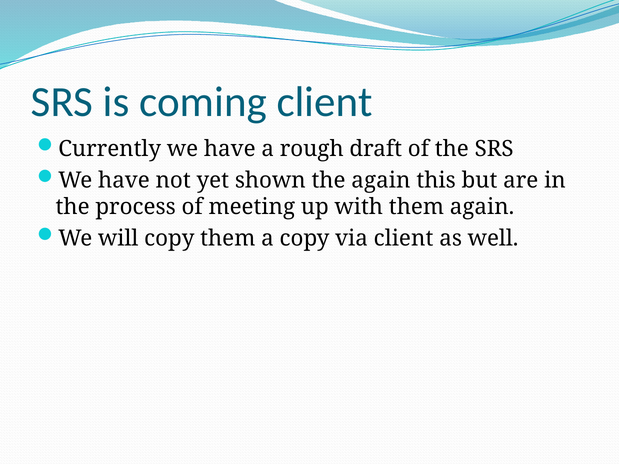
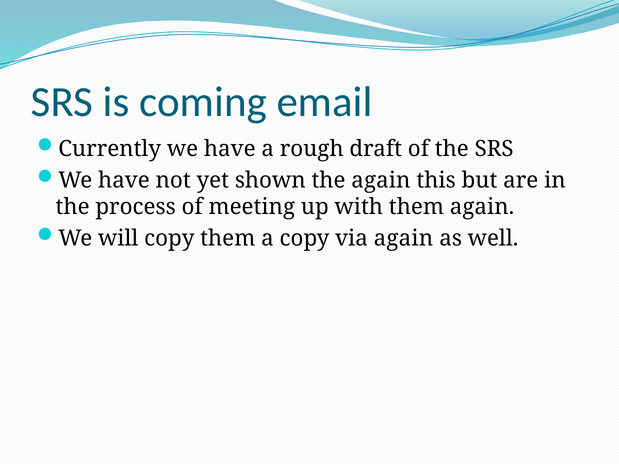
coming client: client -> email (324, 102)
via client: client -> again (403, 238)
